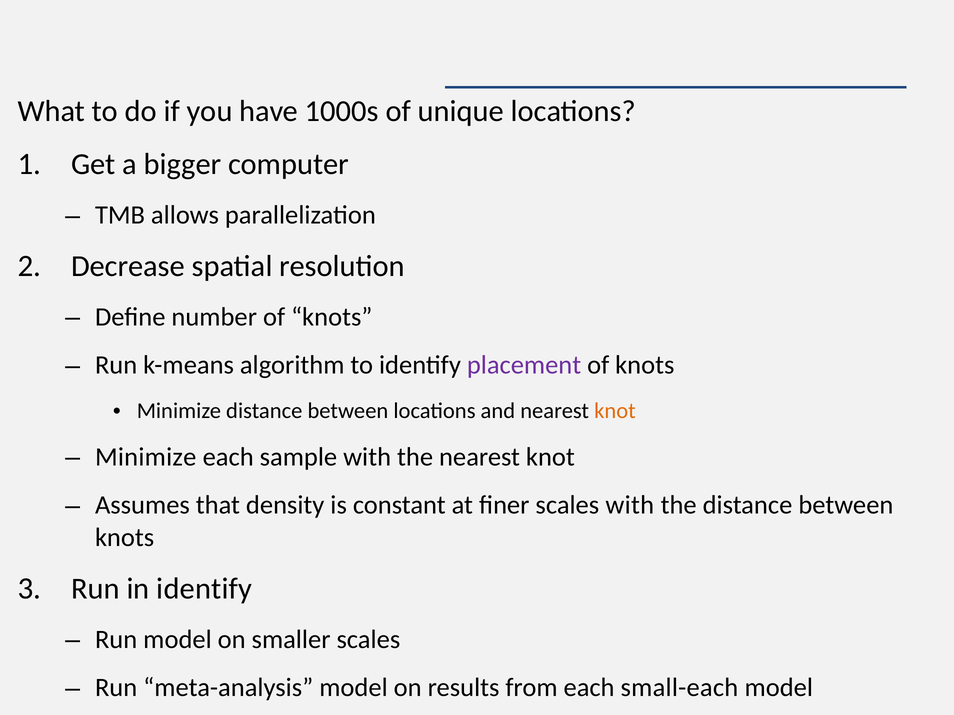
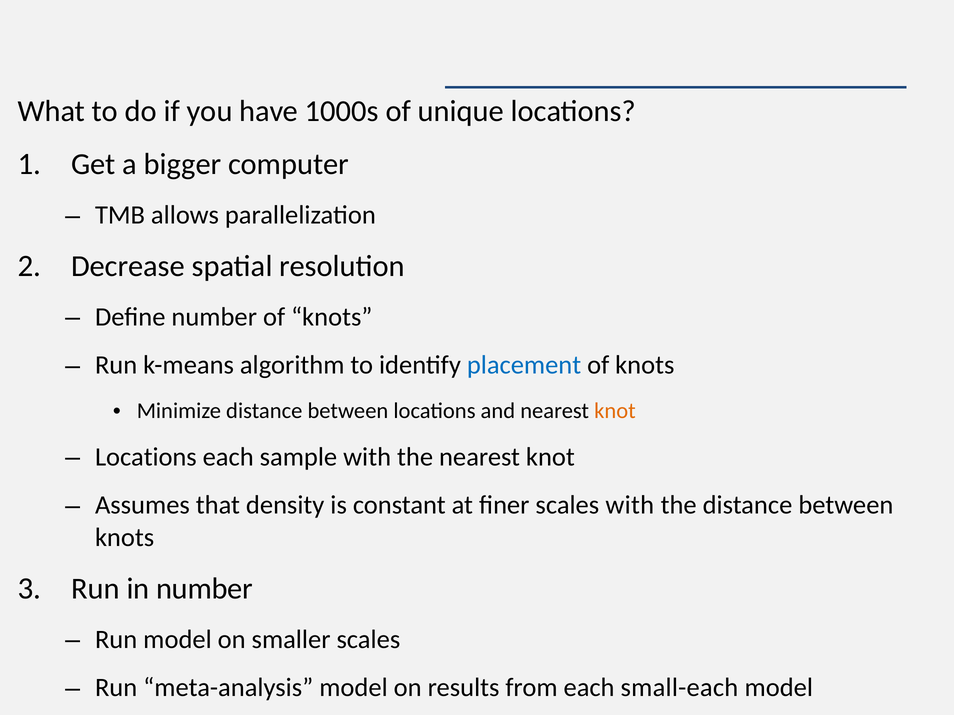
placement colour: purple -> blue (524, 365)
Minimize: Minimize -> Locations (146, 457)
in identify: identify -> number (205, 589)
